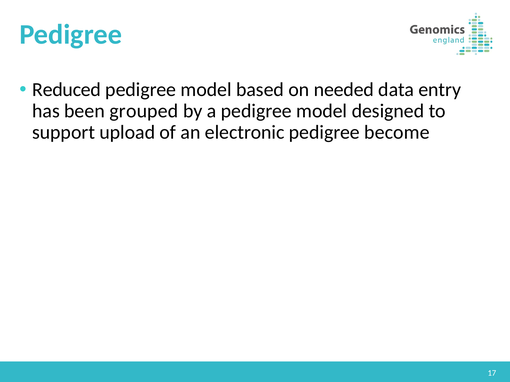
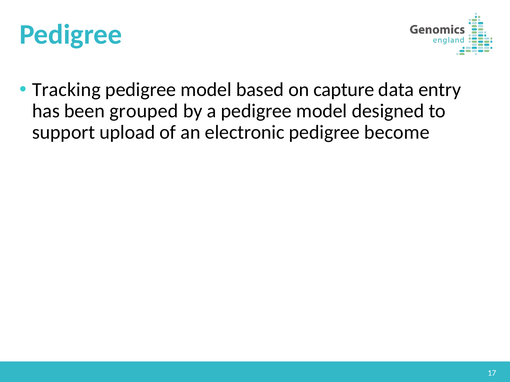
Reduced: Reduced -> Tracking (66, 90)
needed: needed -> capture (344, 90)
